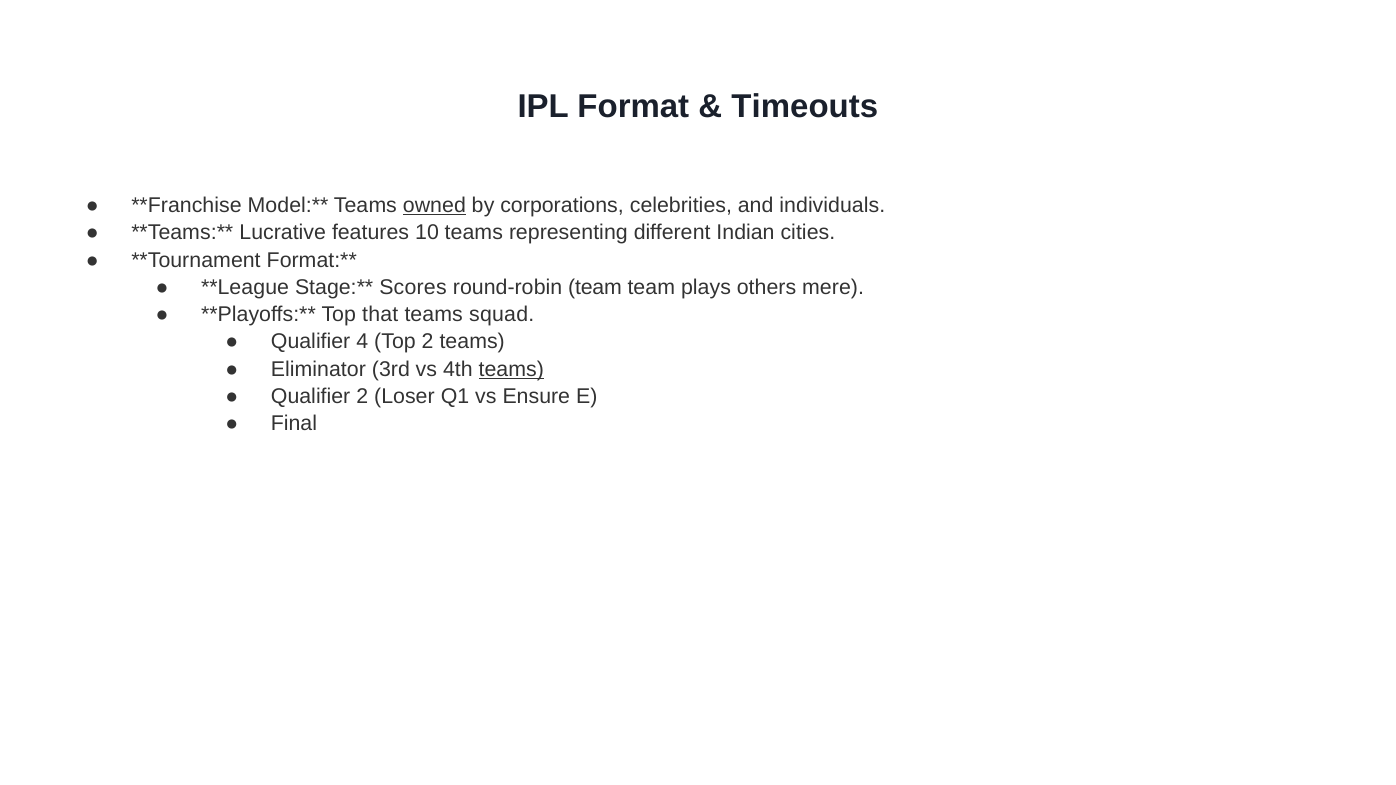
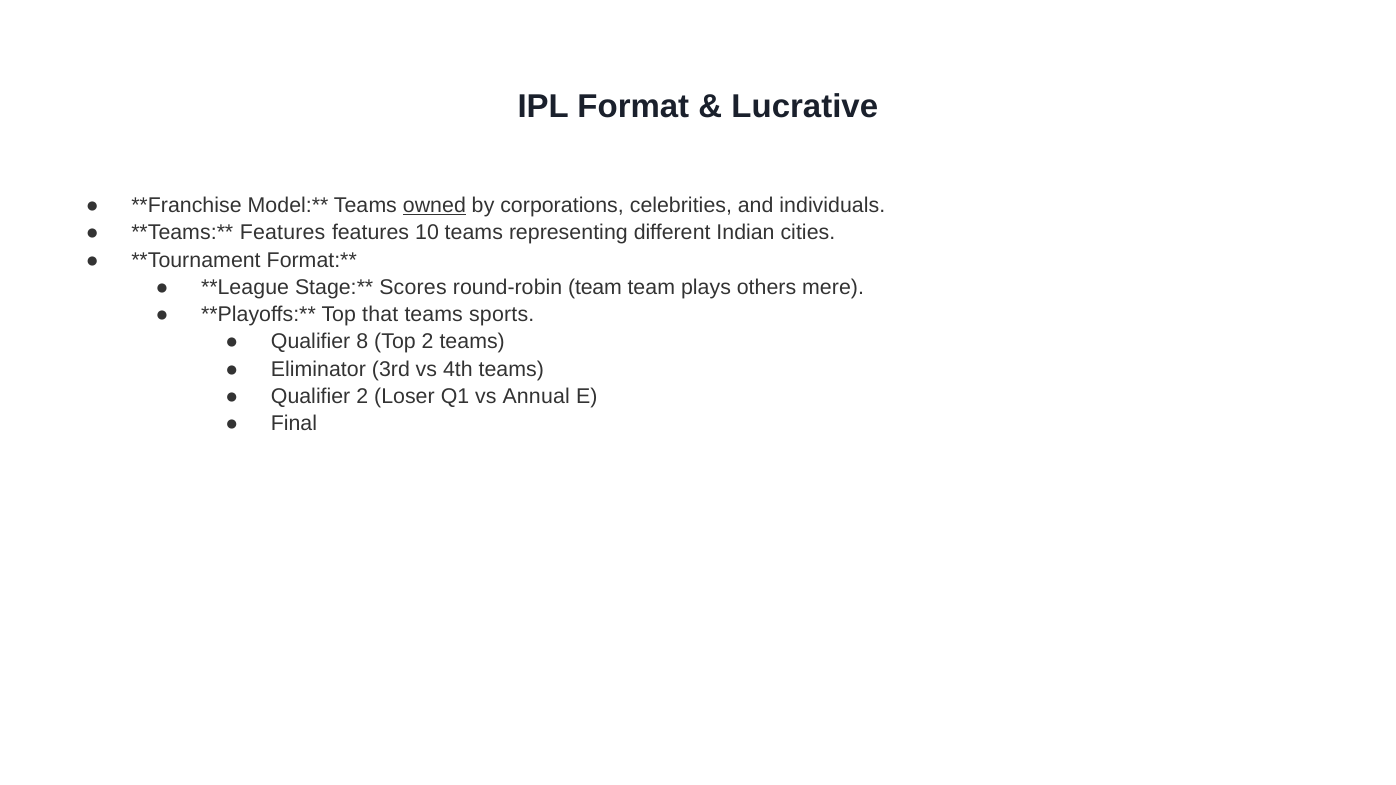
Timeouts: Timeouts -> Lucrative (805, 107)
Lucrative: Lucrative -> Features (283, 233)
squad: squad -> sports (502, 315)
4: 4 -> 8 (362, 342)
teams underline: present -> none (511, 369)
Ensure: Ensure -> Annual (536, 396)
